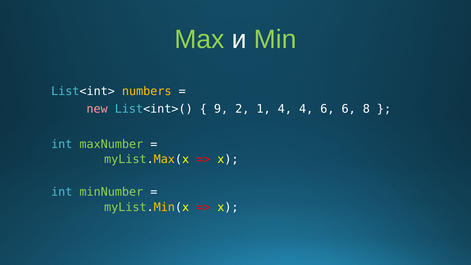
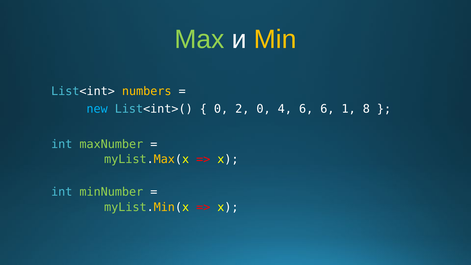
Min colour: light green -> yellow (275, 40)
new colour: pink -> light blue (97, 109)
9: 9 -> 0 (221, 109)
2 1: 1 -> 0 (264, 109)
4 4: 4 -> 6 (306, 109)
6 6: 6 -> 1 (349, 109)
